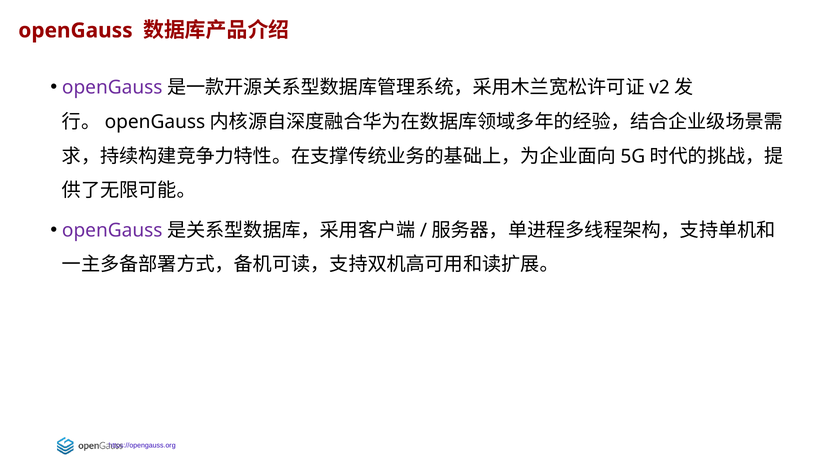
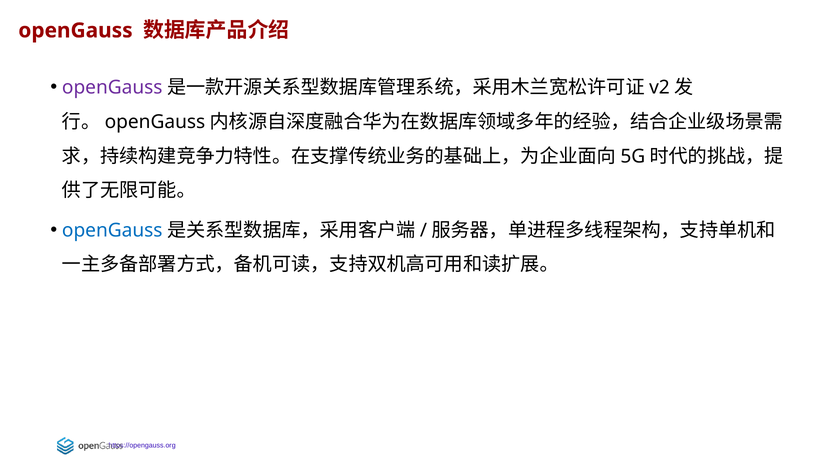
openGauss colour: purple -> blue (112, 230)
